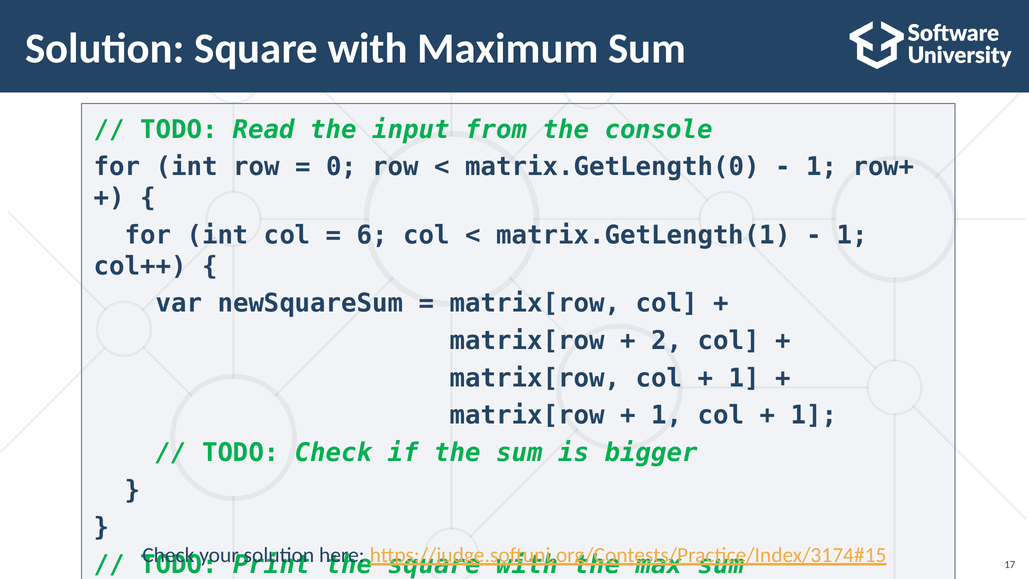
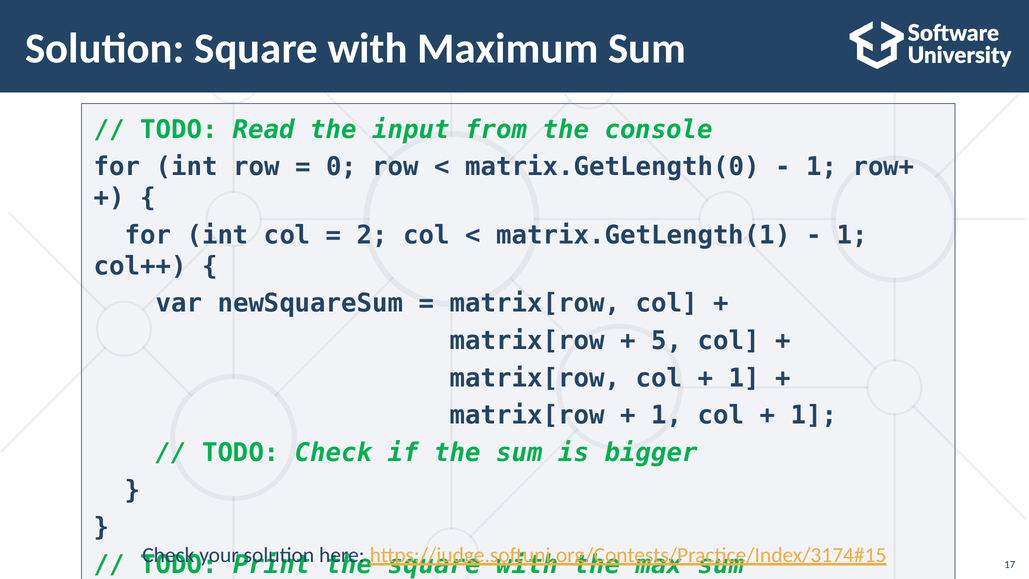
6: 6 -> 2 (372, 235)
2: 2 -> 5 (667, 341)
